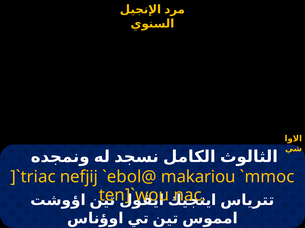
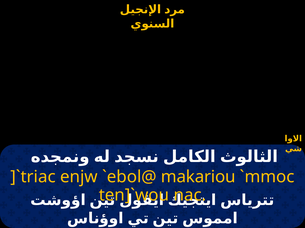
nefjij: nefjij -> enjw (79, 177)
